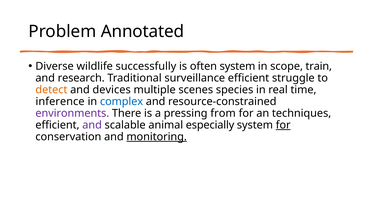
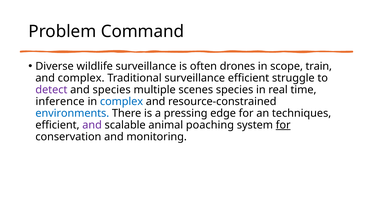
Annotated: Annotated -> Command (142, 31)
wildlife successfully: successfully -> surveillance (146, 66)
often system: system -> drones (237, 66)
and research: research -> complex (81, 78)
detect colour: orange -> purple (51, 90)
and devices: devices -> species (112, 90)
environments colour: purple -> blue (72, 113)
from: from -> edge (223, 113)
especially: especially -> poaching (210, 125)
monitoring underline: present -> none (157, 137)
